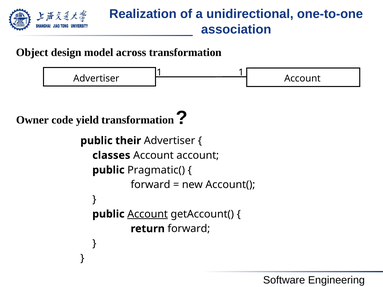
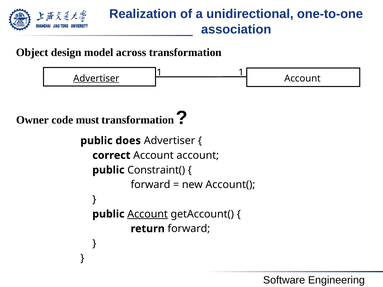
Advertiser underline: none -> present (96, 78)
yield: yield -> must (87, 120)
their: their -> does (128, 141)
classes: classes -> correct (111, 155)
Pragmatic(: Pragmatic( -> Constraint( (156, 170)
